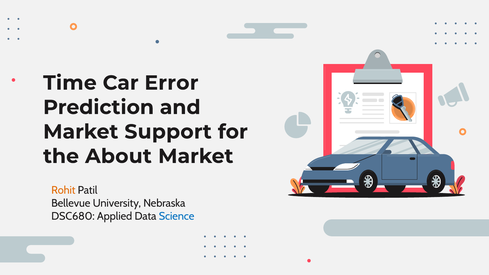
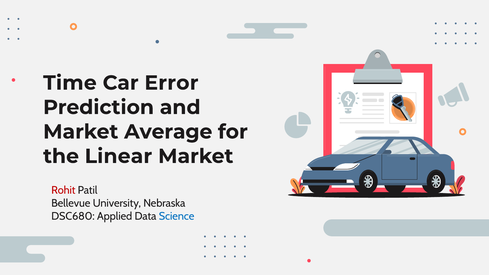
Support: Support -> Average (168, 132)
About: About -> Linear (118, 156)
Rohit colour: orange -> red (63, 190)
